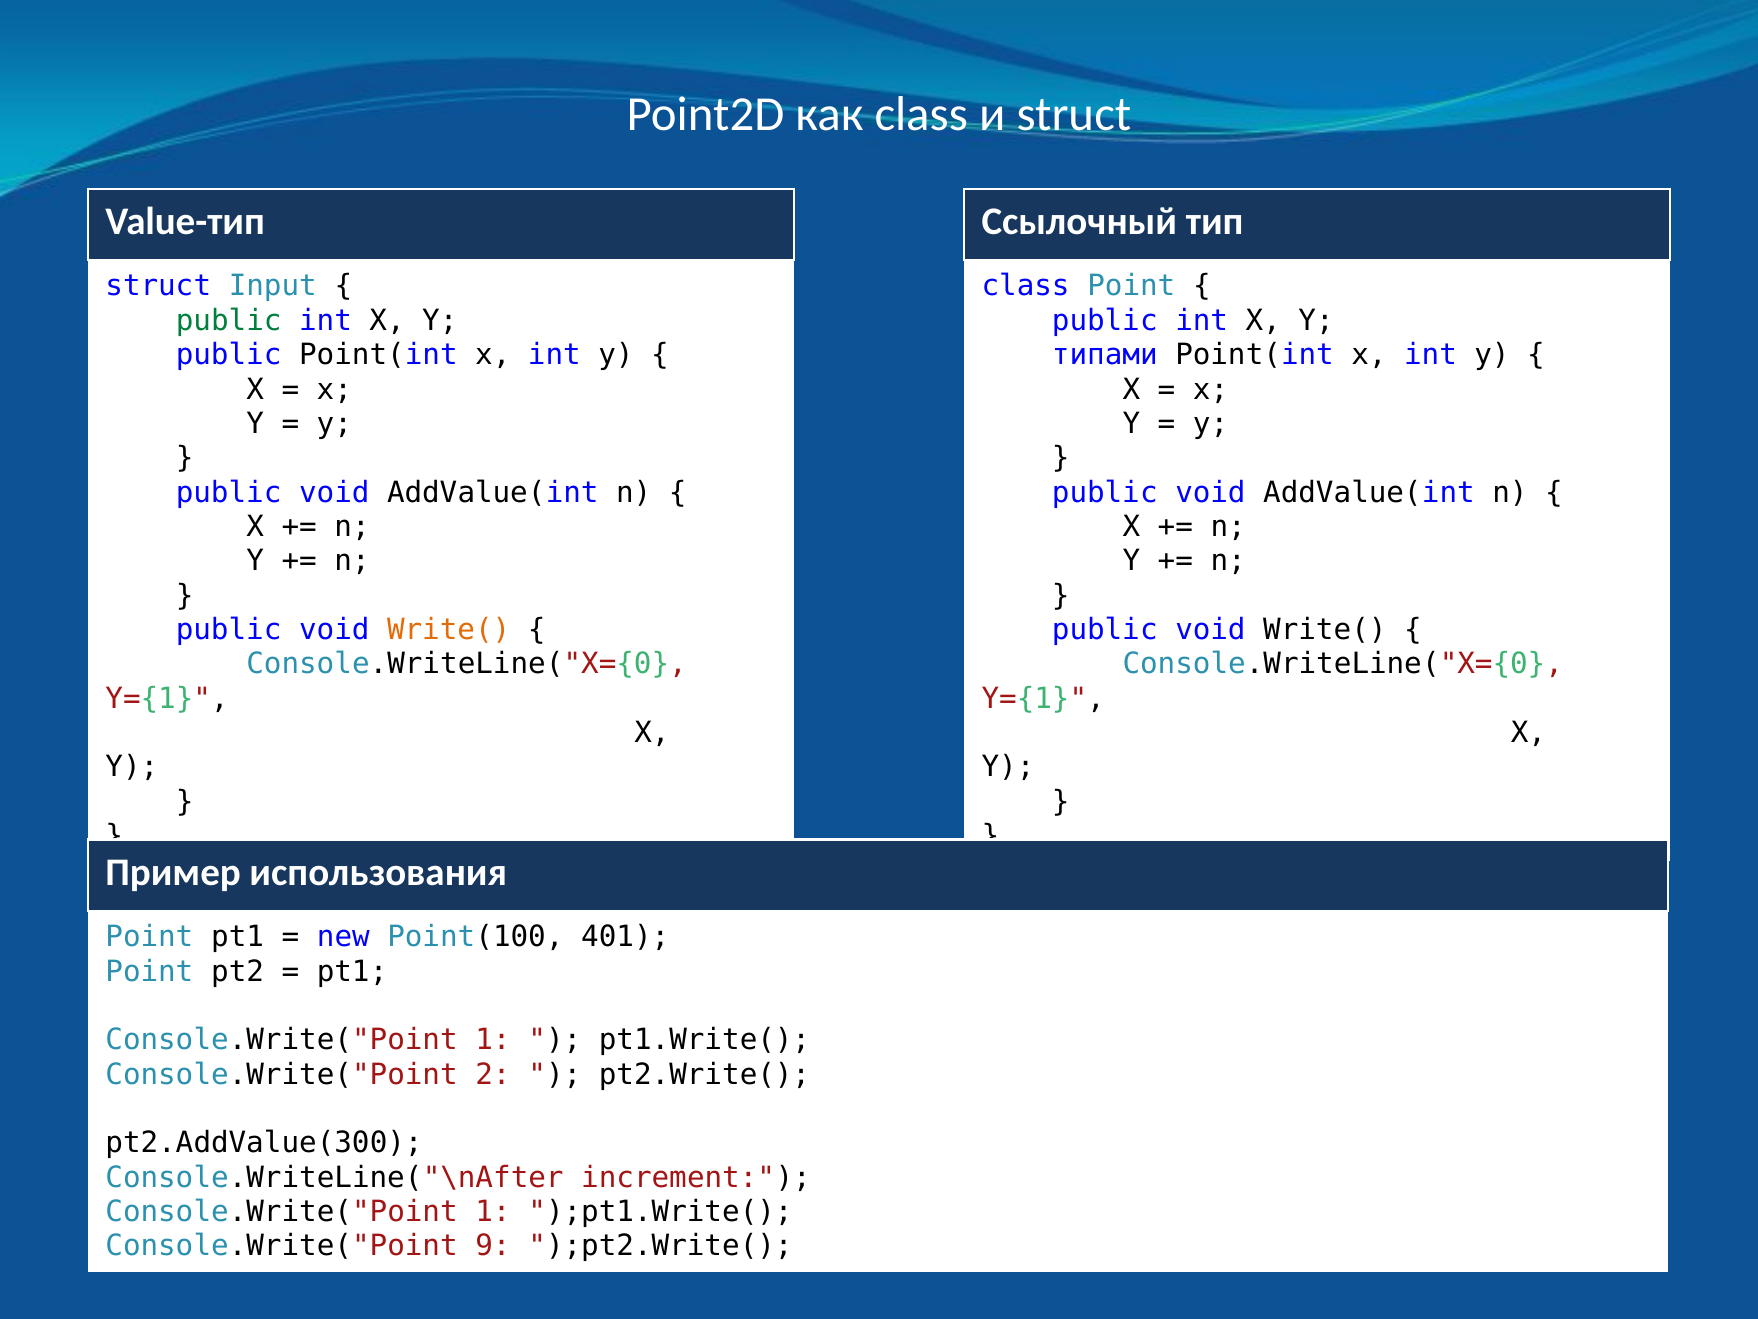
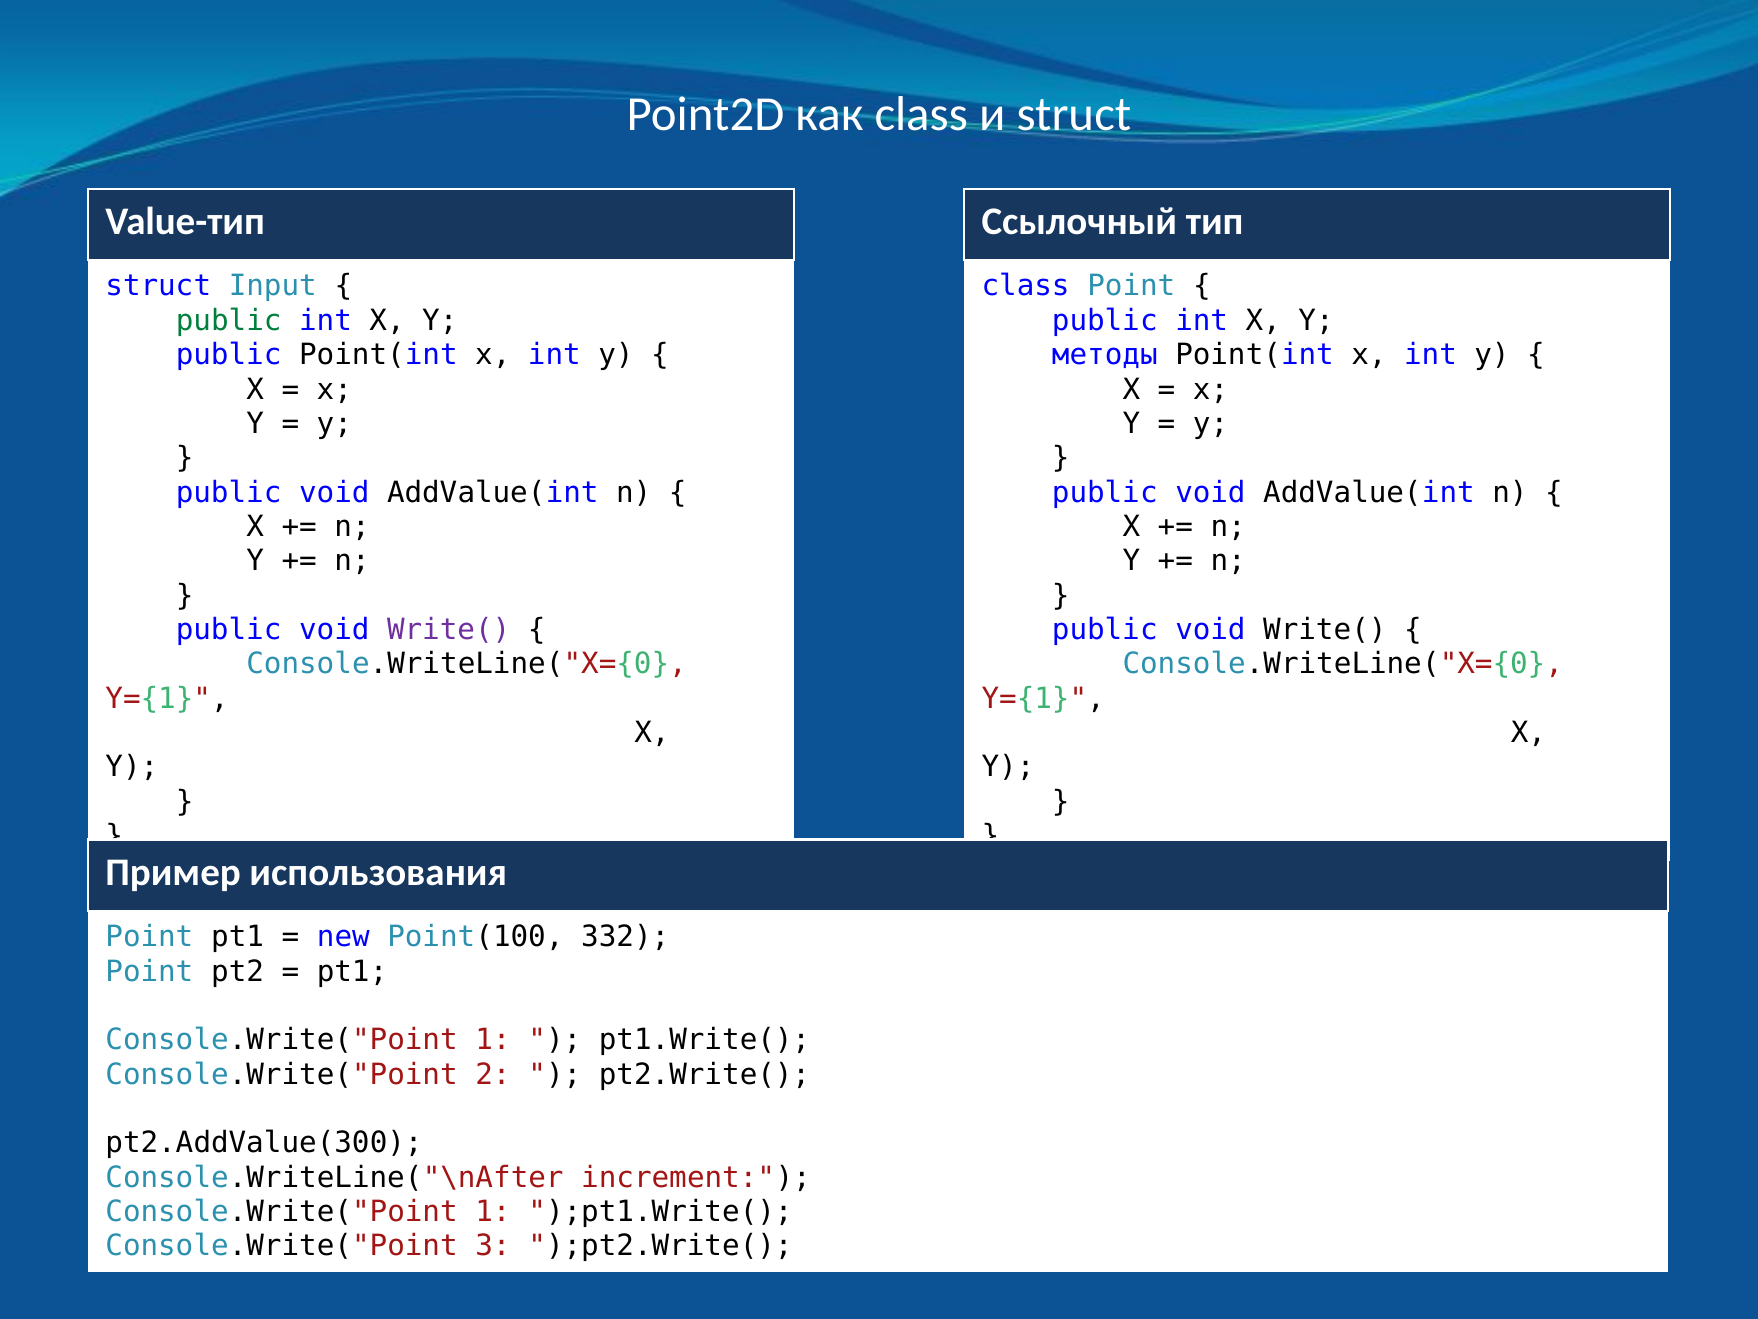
типами: типами -> методы (1105, 355)
Write( colour: orange -> purple (449, 630)
401: 401 -> 332 (625, 937)
9: 9 -> 3 (493, 1246)
